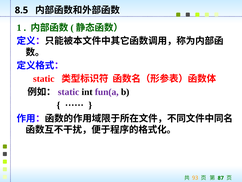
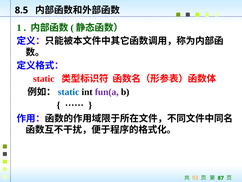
static colour: purple -> blue (69, 92)
